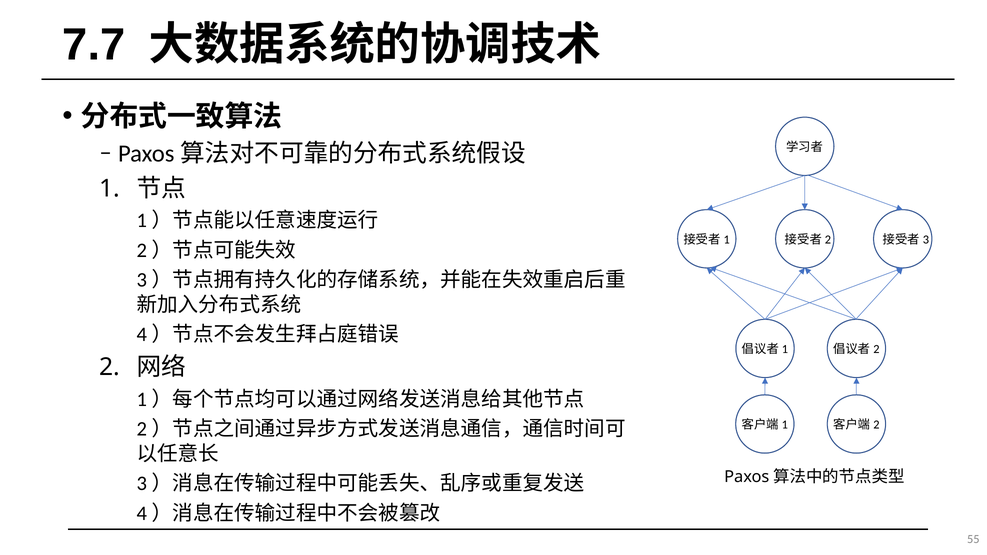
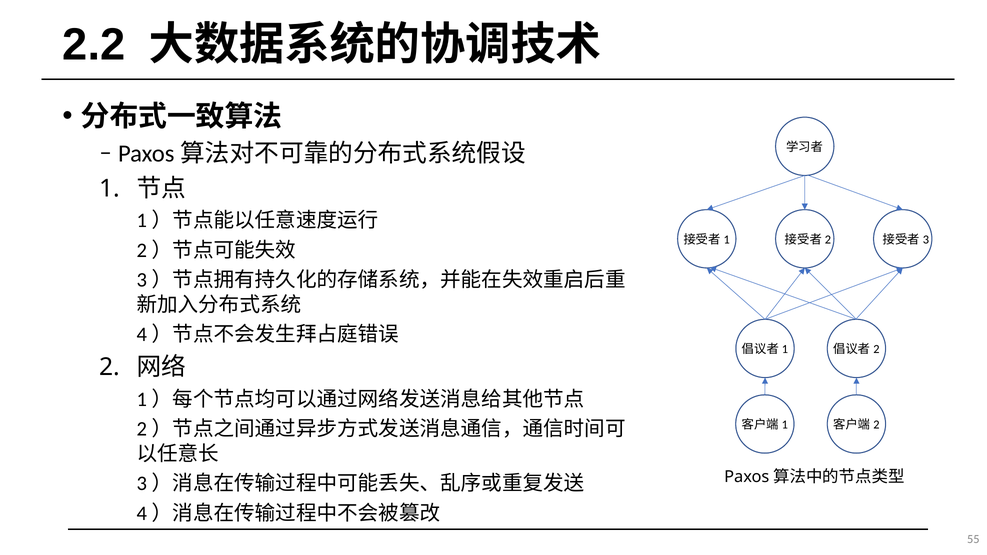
7.7: 7.7 -> 2.2 (94, 45)
